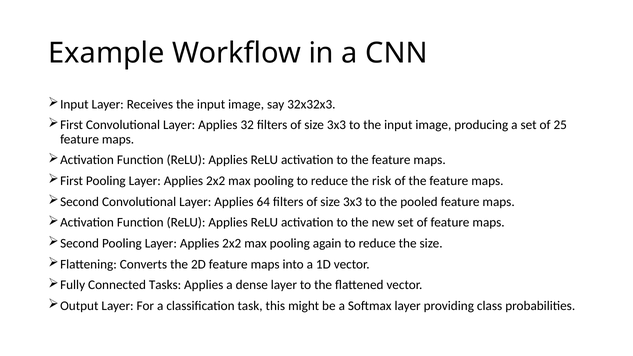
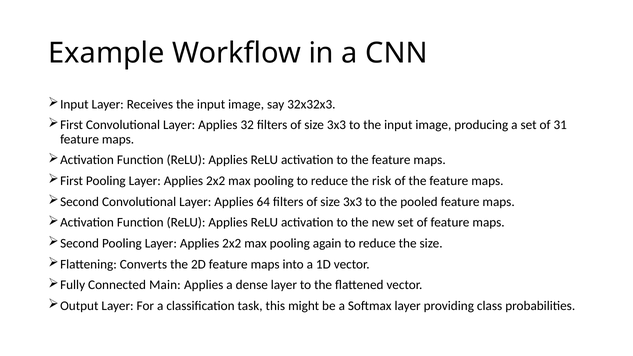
25: 25 -> 31 (560, 125)
Tasks: Tasks -> Main (165, 285)
